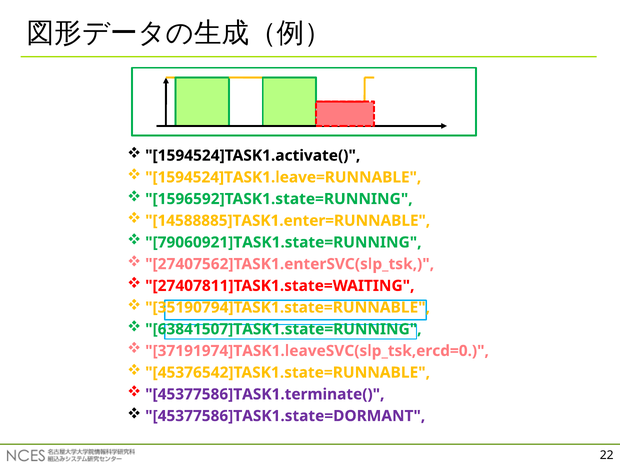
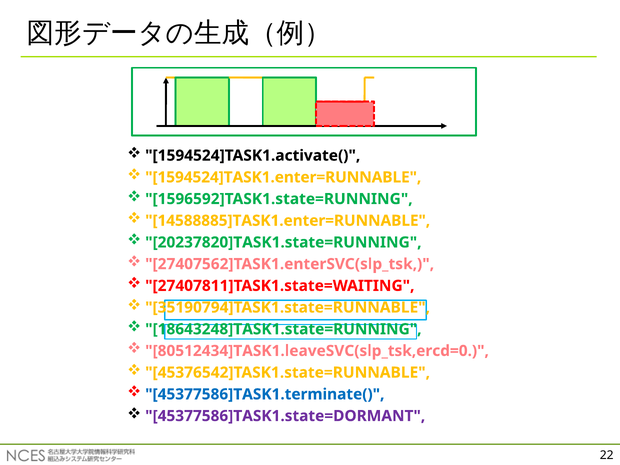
1594524]TASK1.leave=RUNNABLE: 1594524]TASK1.leave=RUNNABLE -> 1594524]TASK1.enter=RUNNABLE (283, 177)
79060921]TASK1.state=RUNNING: 79060921]TASK1.state=RUNNING -> 20237820]TASK1.state=RUNNING (283, 242)
63841507]TASK1.state=RUNNING: 63841507]TASK1.state=RUNNING -> 18643248]TASK1.state=RUNNING (283, 329)
37191974]TASK1.leaveSVC(slp_tsk,ercd=0: 37191974]TASK1.leaveSVC(slp_tsk,ercd=0 -> 80512434]TASK1.leaveSVC(slp_tsk,ercd=0 (317, 351)
45377586]TASK1.terminate( colour: purple -> blue (265, 394)
